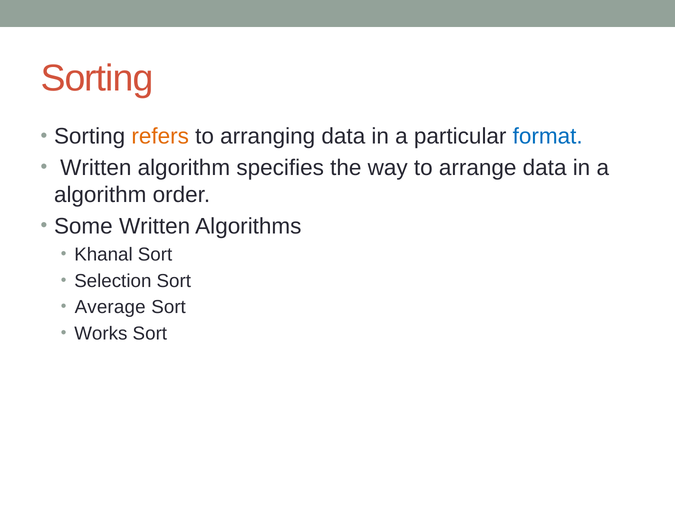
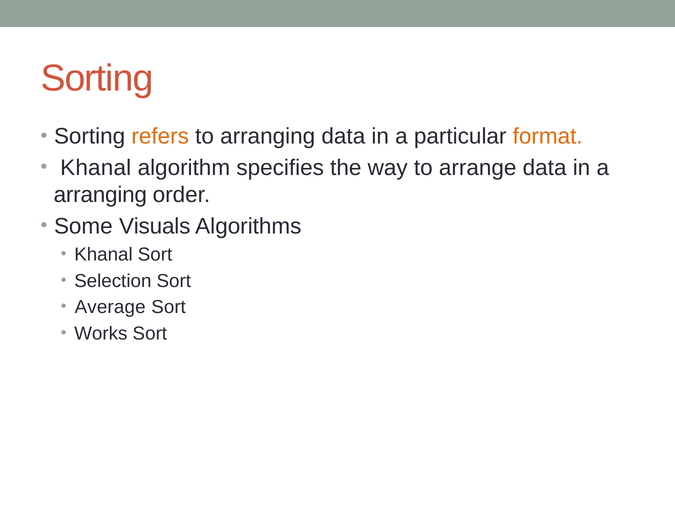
format colour: blue -> orange (548, 137)
Written: Written -> Khanal (96, 168)
algorithm: algorithm -> arranging (100, 195)
Some Written: Written -> Visuals (155, 227)
